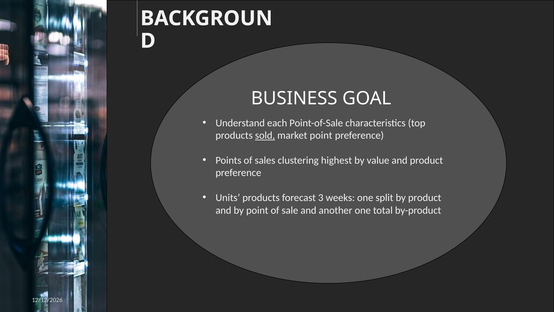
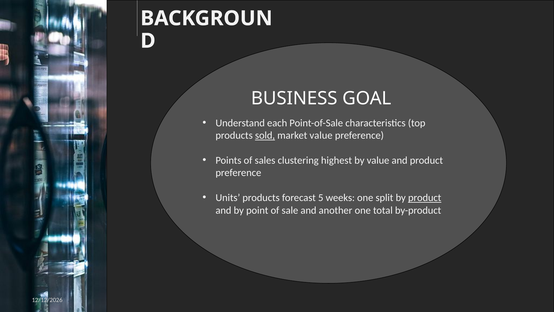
market point: point -> value (321, 135)
3: 3 -> 5 (321, 198)
product underline: none -> present (425, 198)
